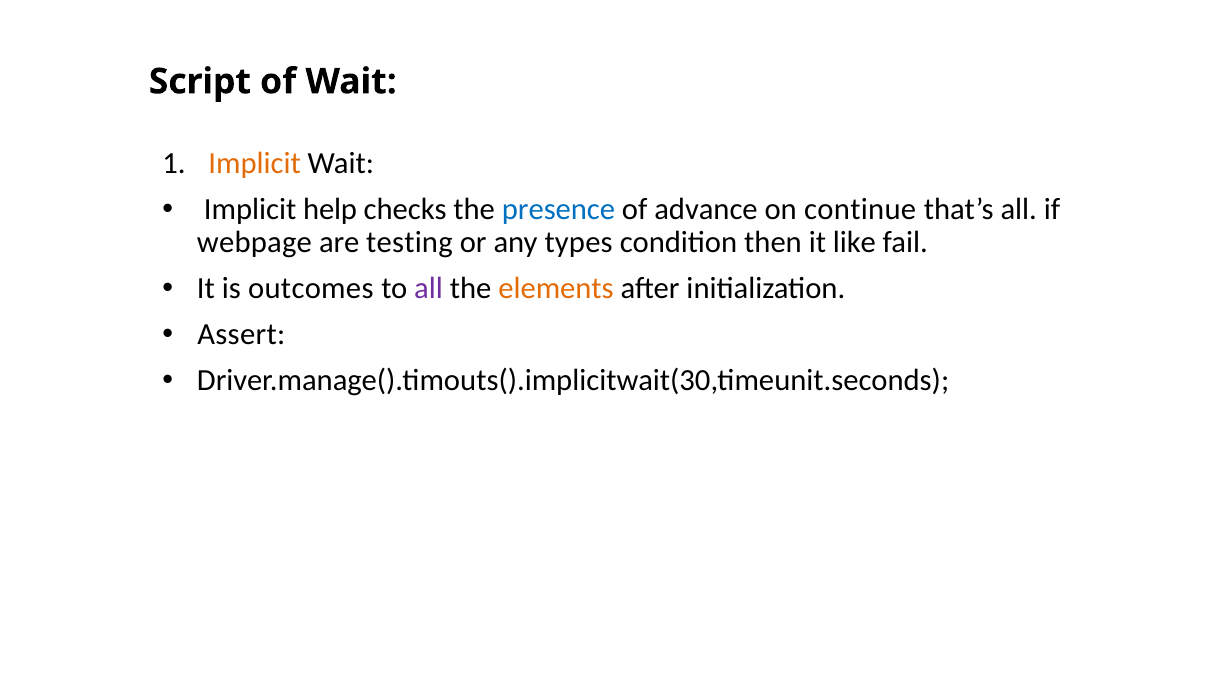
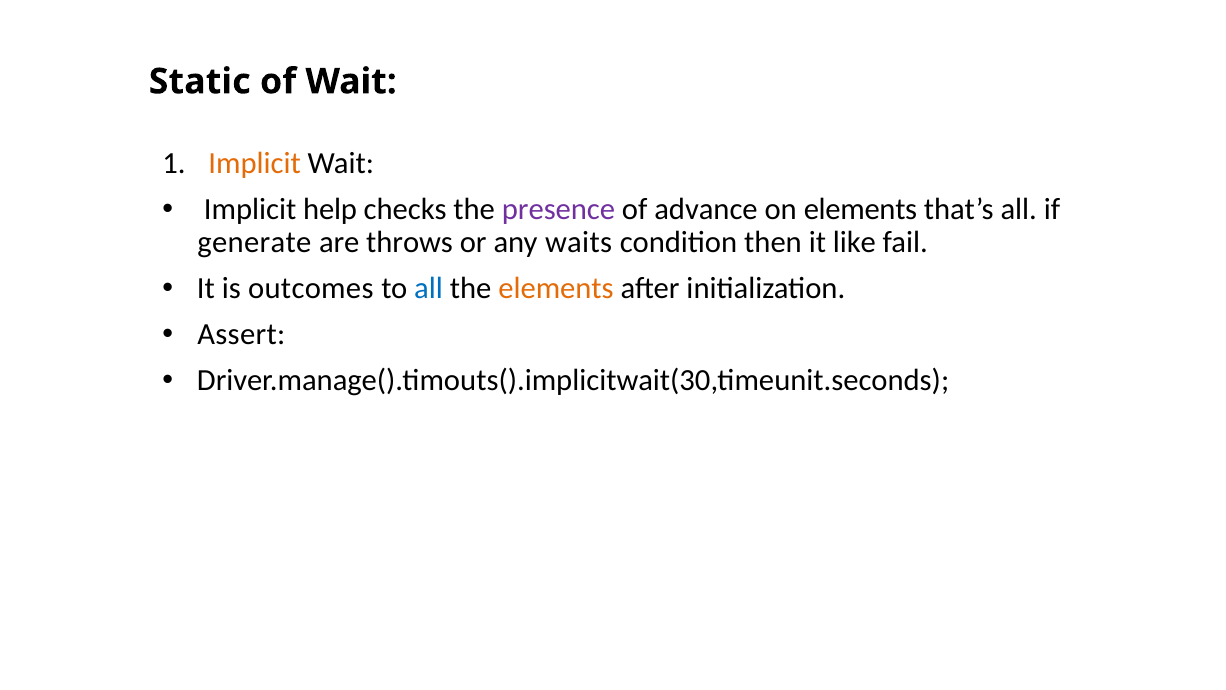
Script: Script -> Static (200, 82)
presence colour: blue -> purple (558, 210)
on continue: continue -> elements (860, 210)
webpage: webpage -> generate (254, 243)
testing: testing -> throws (410, 243)
types: types -> waits (579, 243)
all colour: purple -> blue (429, 289)
